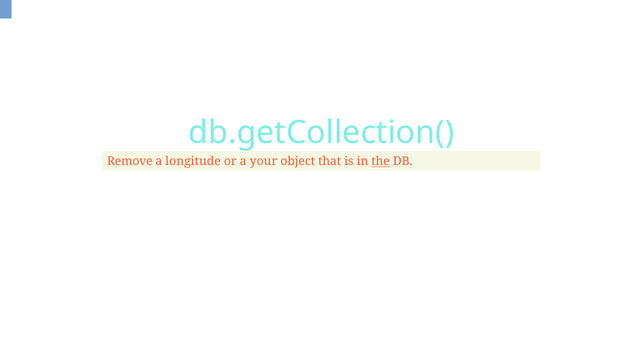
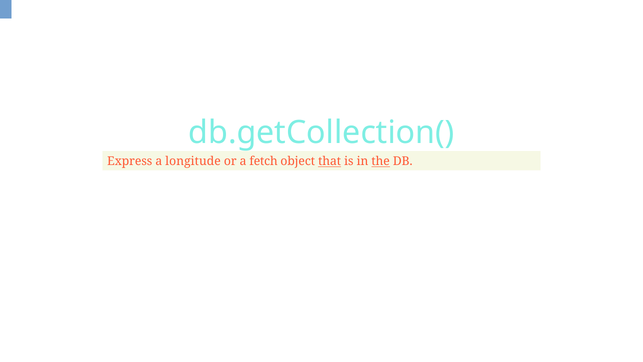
Remove: Remove -> Express (130, 161)
your: your -> fetch (264, 161)
that underline: none -> present (330, 161)
